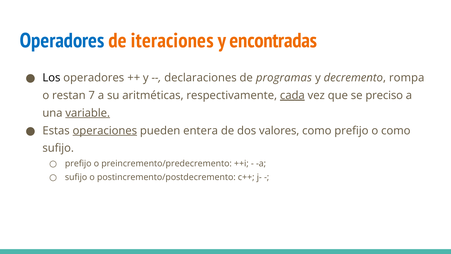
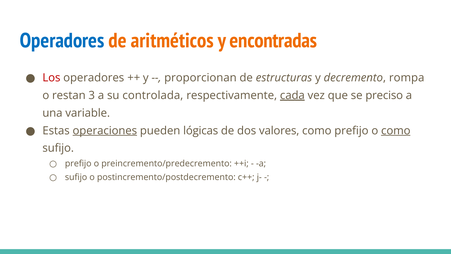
iteraciones: iteraciones -> aritméticos (172, 41)
Los colour: black -> red (51, 78)
declaraciones: declaraciones -> proporcionan (200, 78)
programas: programas -> estructuras (284, 78)
7: 7 -> 3 (92, 95)
aritméticas: aritméticas -> controlada (153, 95)
variable underline: present -> none (88, 113)
entera: entera -> lógicas (201, 130)
como underline: none -> present (396, 130)
